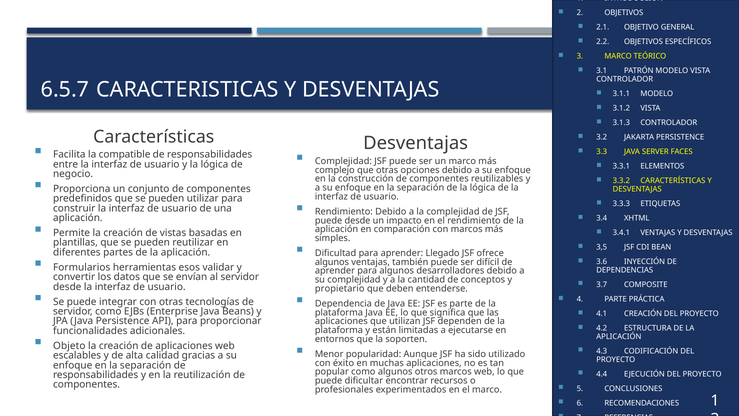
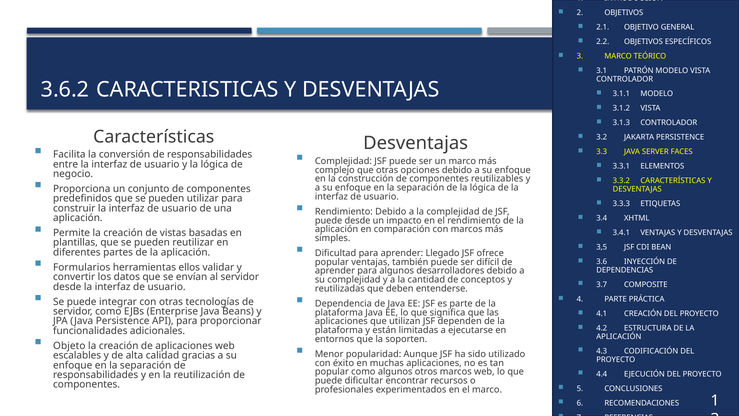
6.5.7: 6.5.7 -> 3.6.2 (65, 90)
compatible: compatible -> conversión (125, 154)
algunos: algunos -> popular (332, 262)
esos: esos -> ellos (189, 267)
propietario: propietario -> reutilizadas (340, 288)
